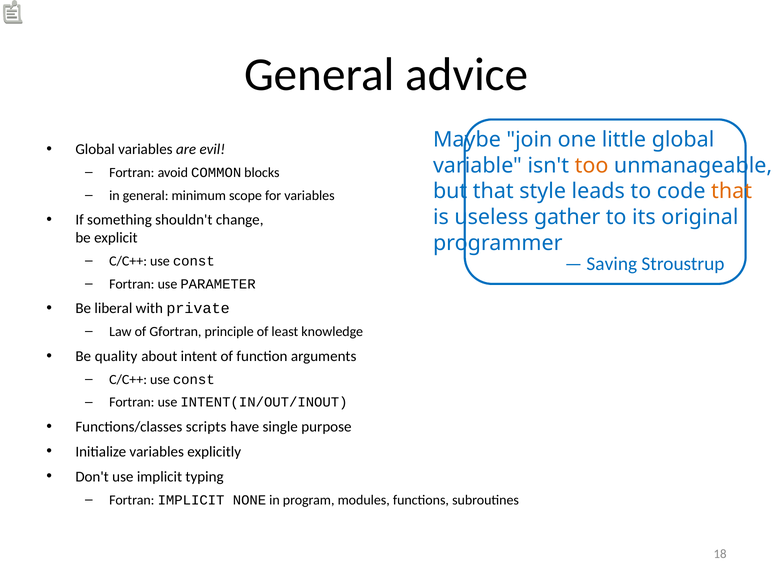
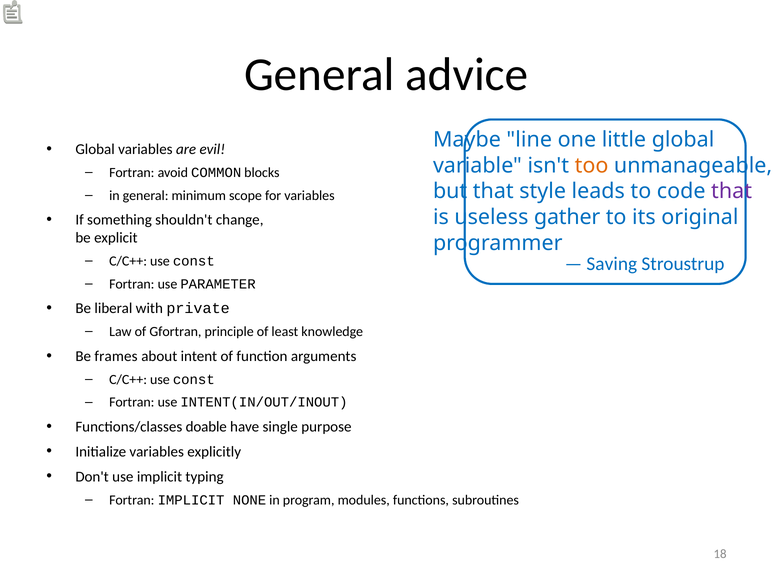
join: join -> line (529, 140)
that colour: orange -> purple (732, 191)
quality: quality -> frames (116, 356)
scripts: scripts -> doable (206, 427)
